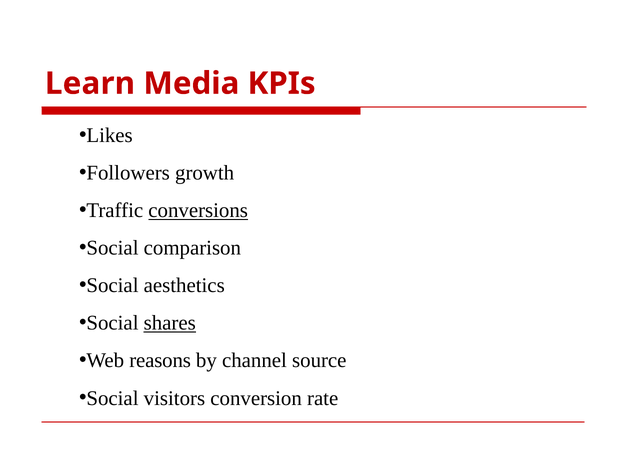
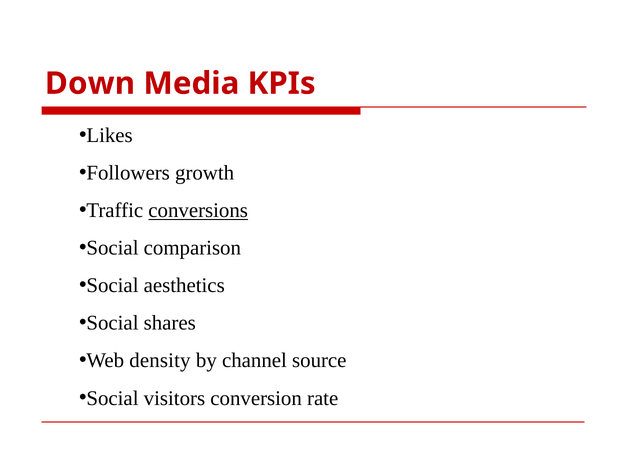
Learn: Learn -> Down (90, 84)
shares underline: present -> none (170, 323)
reasons: reasons -> density (160, 361)
